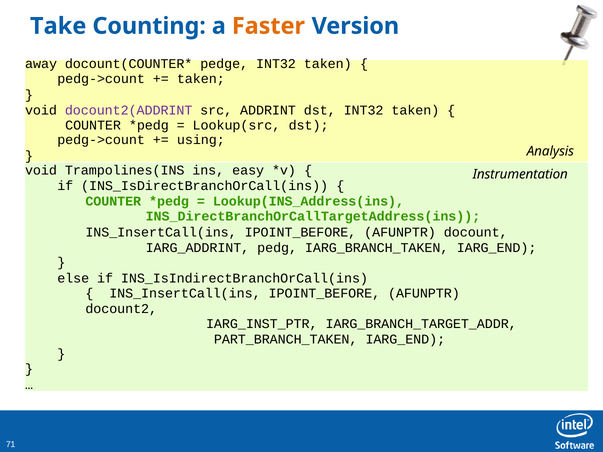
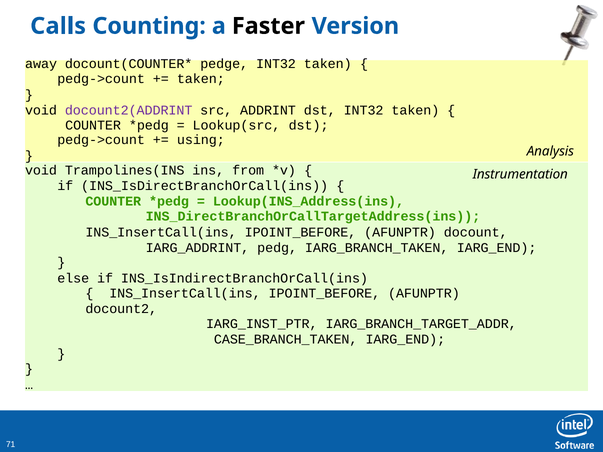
Take: Take -> Calls (58, 26)
Faster colour: orange -> black (268, 26)
easy: easy -> from (248, 171)
PART_BRANCH_TAKEN: PART_BRANCH_TAKEN -> CASE_BRANCH_TAKEN (286, 339)
